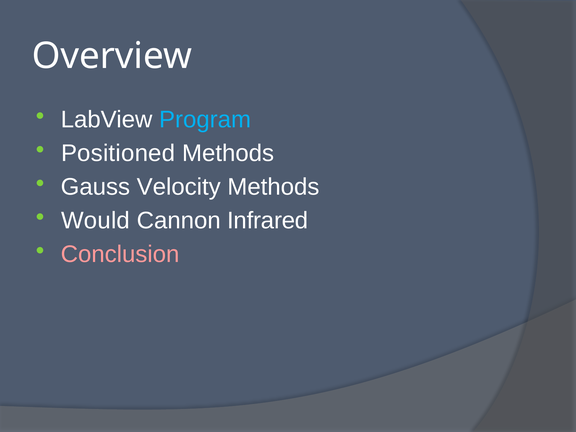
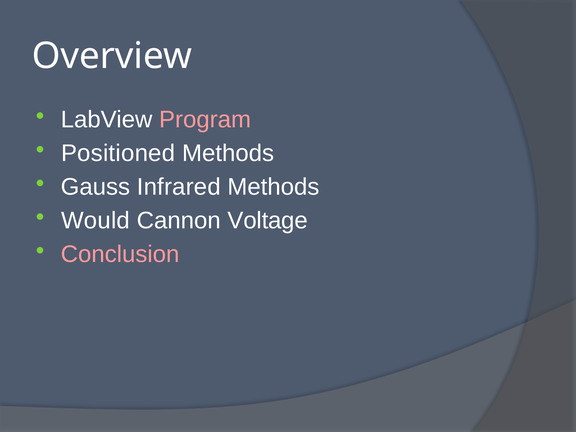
Program colour: light blue -> pink (205, 120)
Velocity: Velocity -> Infrared (179, 187)
Infrared: Infrared -> Voltage (268, 221)
